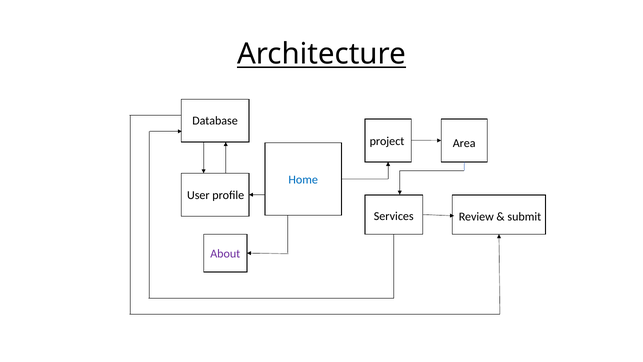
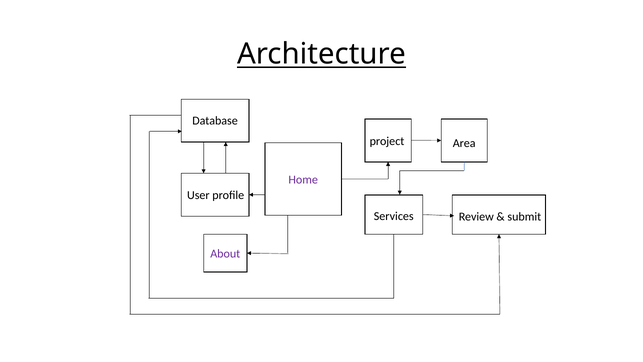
Home colour: blue -> purple (303, 180)
